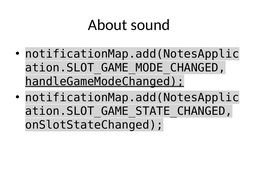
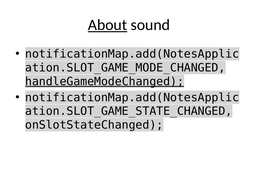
About underline: none -> present (108, 25)
